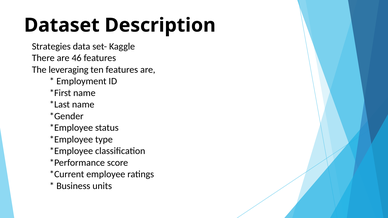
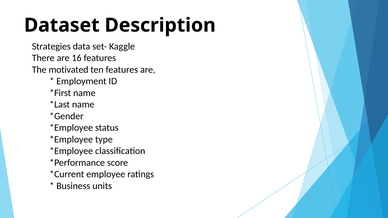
46: 46 -> 16 (77, 58)
leveraging: leveraging -> motivated (69, 70)
